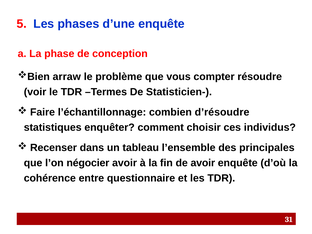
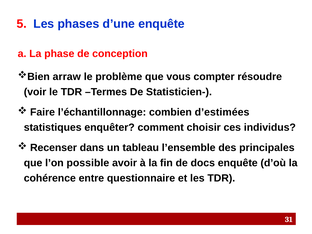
d’résoudre: d’résoudre -> d’estimées (222, 112)
négocier: négocier -> possible (88, 163)
de avoir: avoir -> docs (203, 163)
